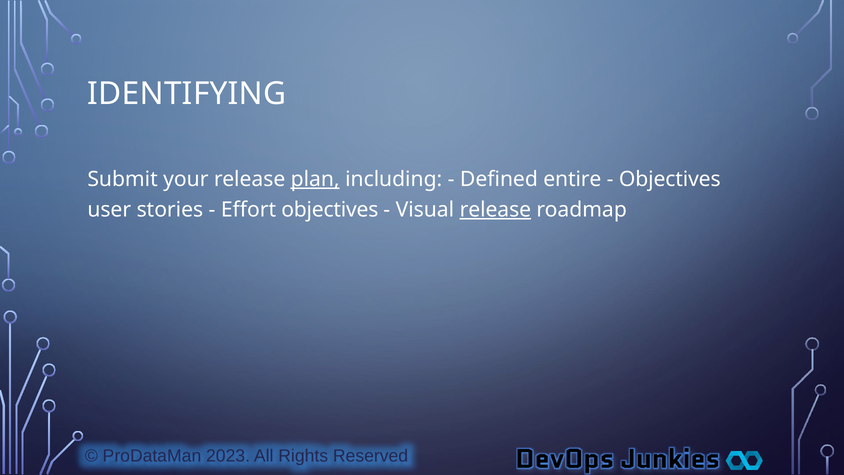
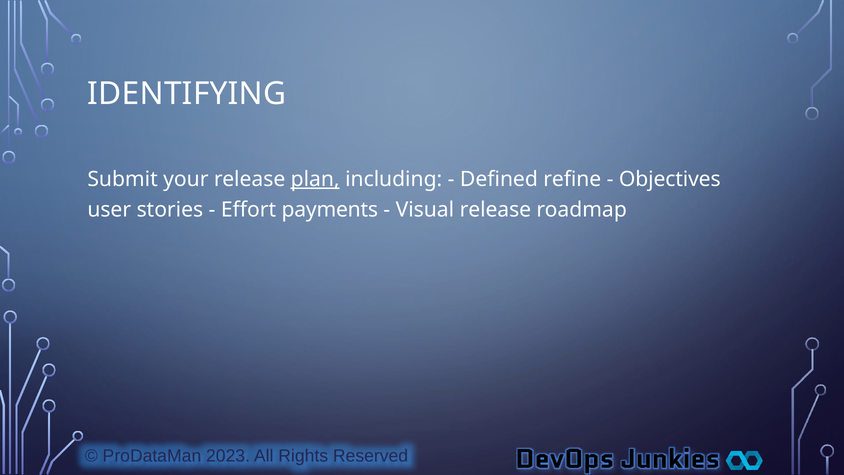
entire: entire -> refine (572, 179)
Effort objectives: objectives -> payments (330, 209)
release underline: present -> none (495, 209)
